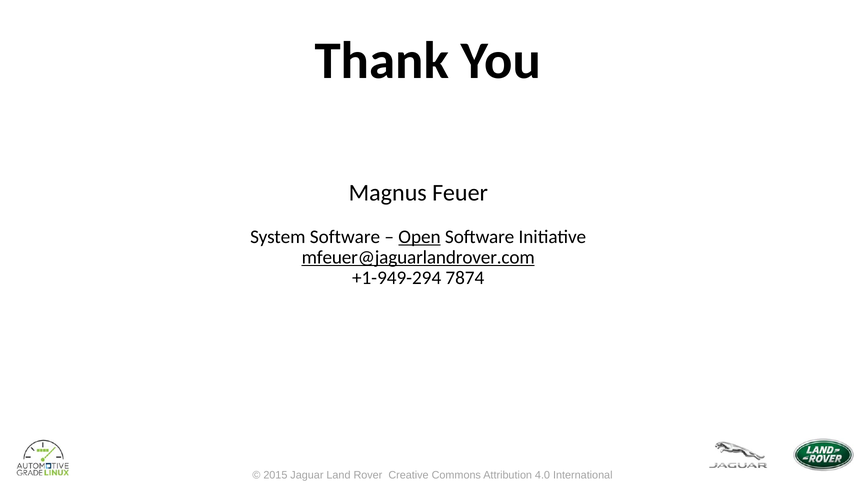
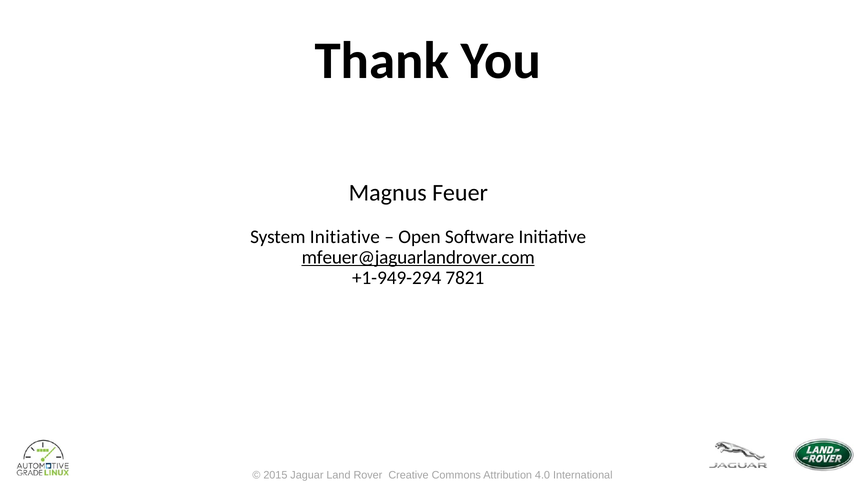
System Software: Software -> Initiative (345, 237)
Open underline: present -> none (420, 237)
7874: 7874 -> 7821 (465, 278)
